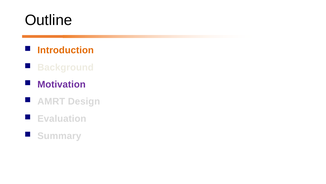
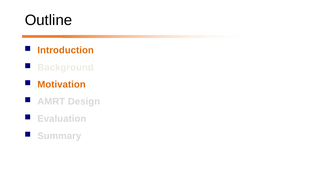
Motivation colour: purple -> orange (62, 84)
